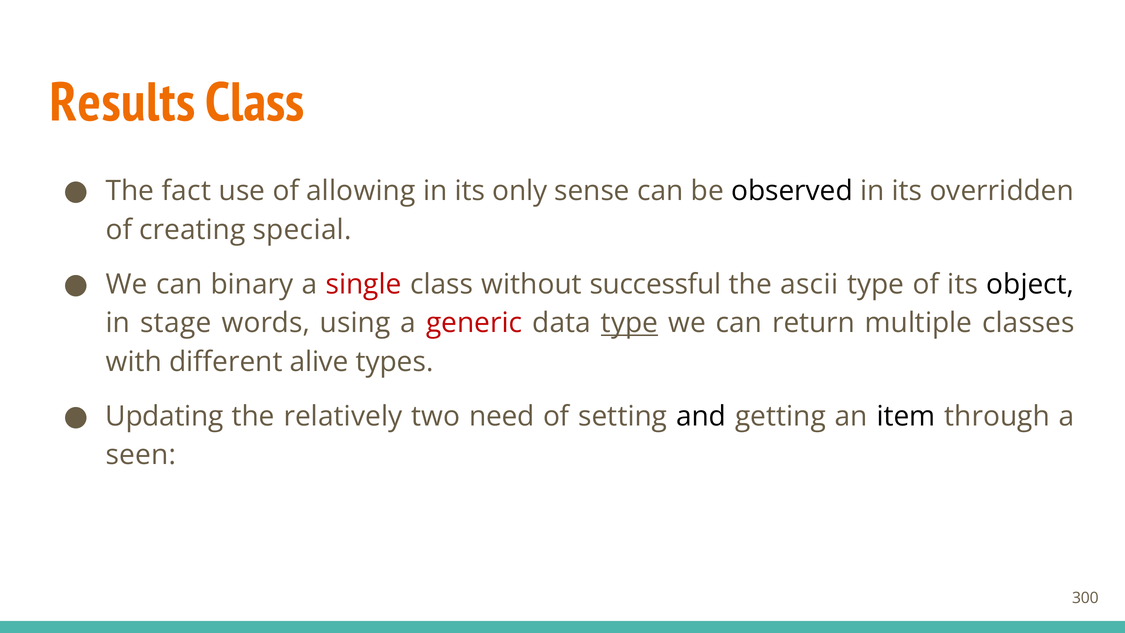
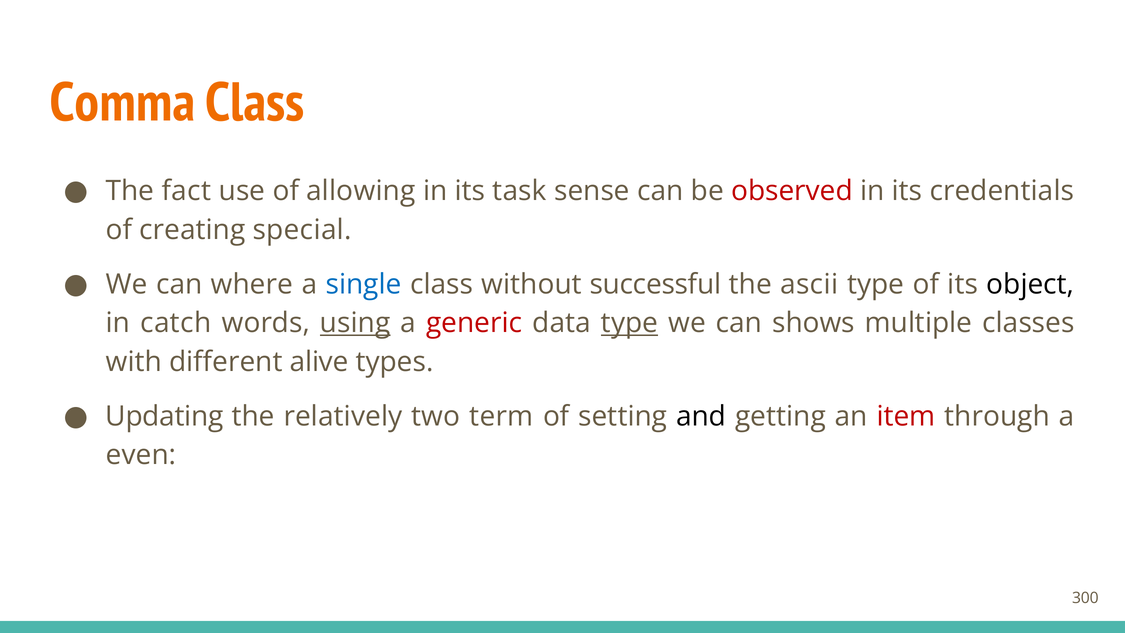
Results: Results -> Comma (123, 103)
only: only -> task (520, 191)
observed colour: black -> red (792, 191)
overridden: overridden -> credentials (1002, 191)
binary: binary -> where (252, 284)
single colour: red -> blue (364, 284)
stage: stage -> catch (176, 323)
using underline: none -> present (355, 323)
return: return -> shows (814, 323)
need: need -> term (501, 416)
item colour: black -> red (906, 416)
seen: seen -> even (141, 455)
